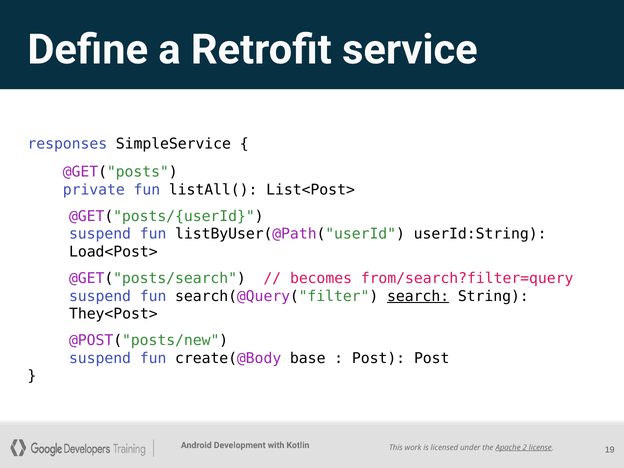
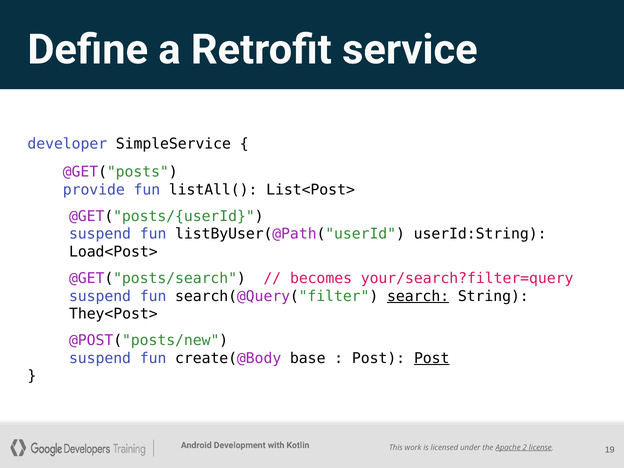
responses: responses -> developer (67, 144)
private: private -> provide (94, 190)
from/search?filter=query: from/search?filter=query -> your/search?filter=query (467, 278)
Post underline: none -> present (432, 358)
